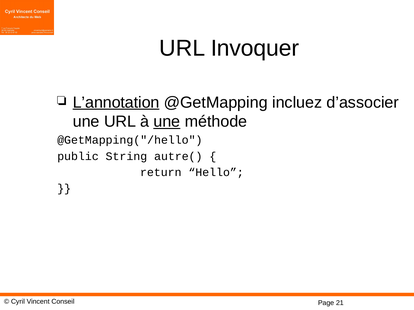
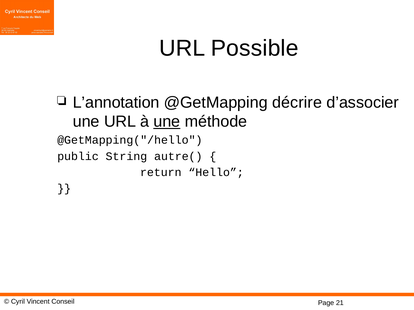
Invoquer: Invoquer -> Possible (255, 48)
L’annotation underline: present -> none (116, 103)
incluez: incluez -> décrire (297, 103)
